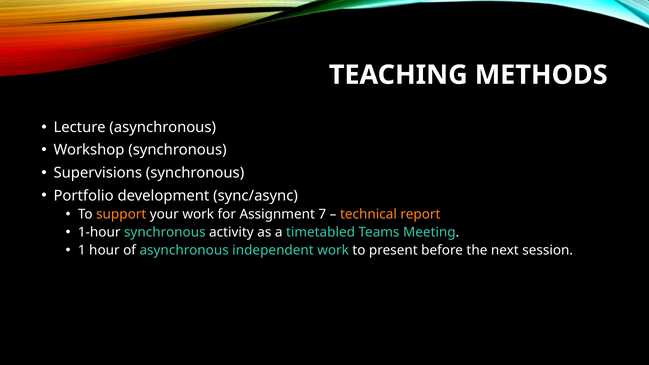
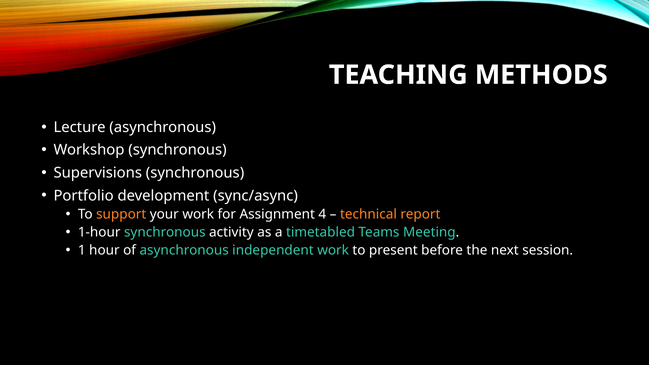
7: 7 -> 4 (322, 214)
